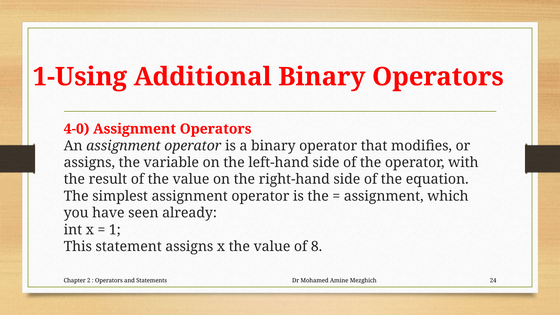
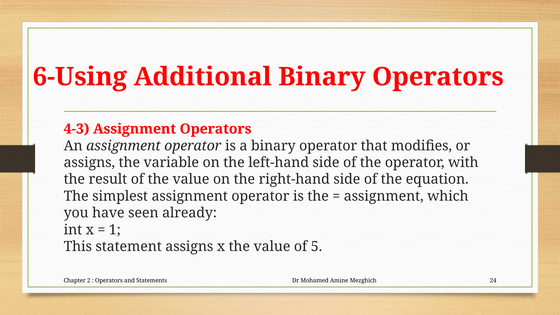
1-Using: 1-Using -> 6-Using (80, 77)
4-0: 4-0 -> 4-3 (77, 129)
8: 8 -> 5 (317, 247)
